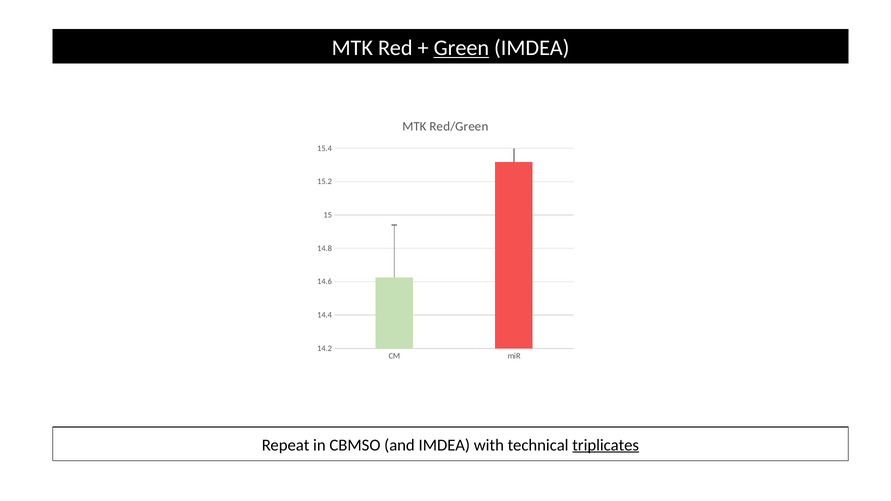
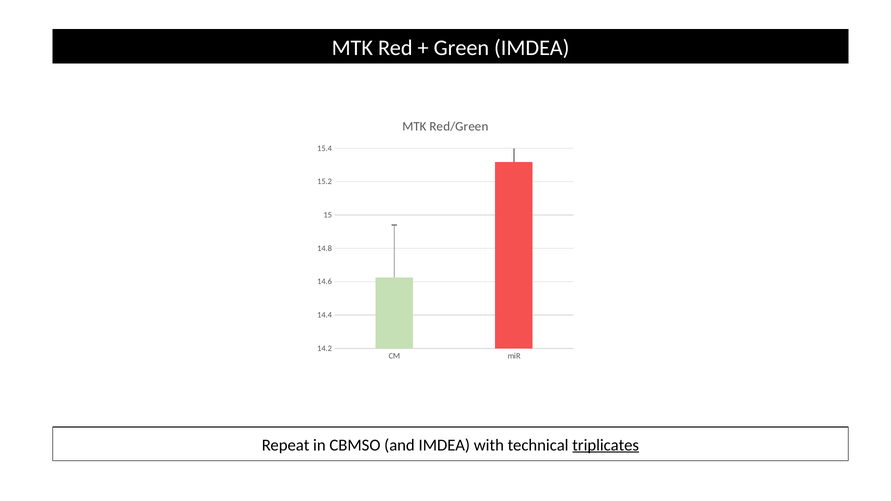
Green underline: present -> none (461, 48)
